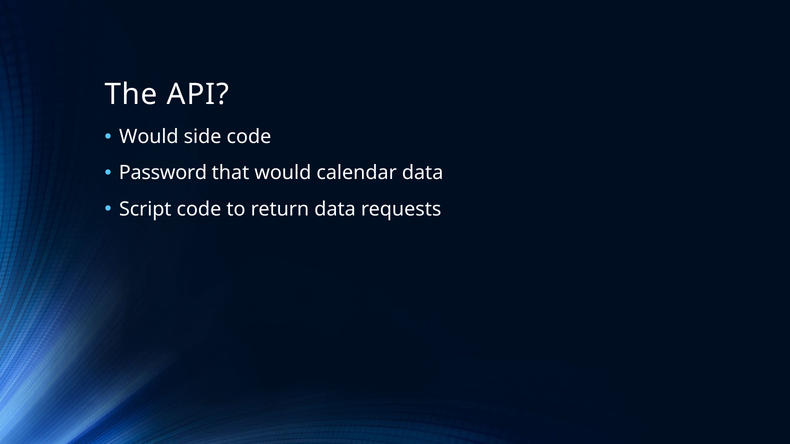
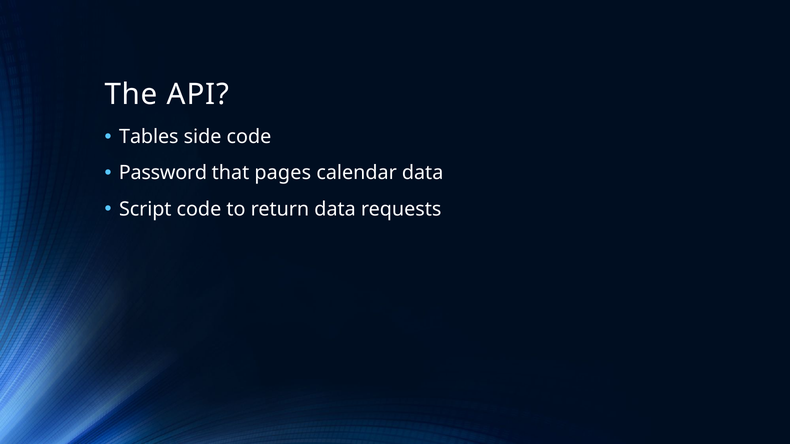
Would: Would -> Tables (149, 137)
that would: would -> pages (283, 173)
